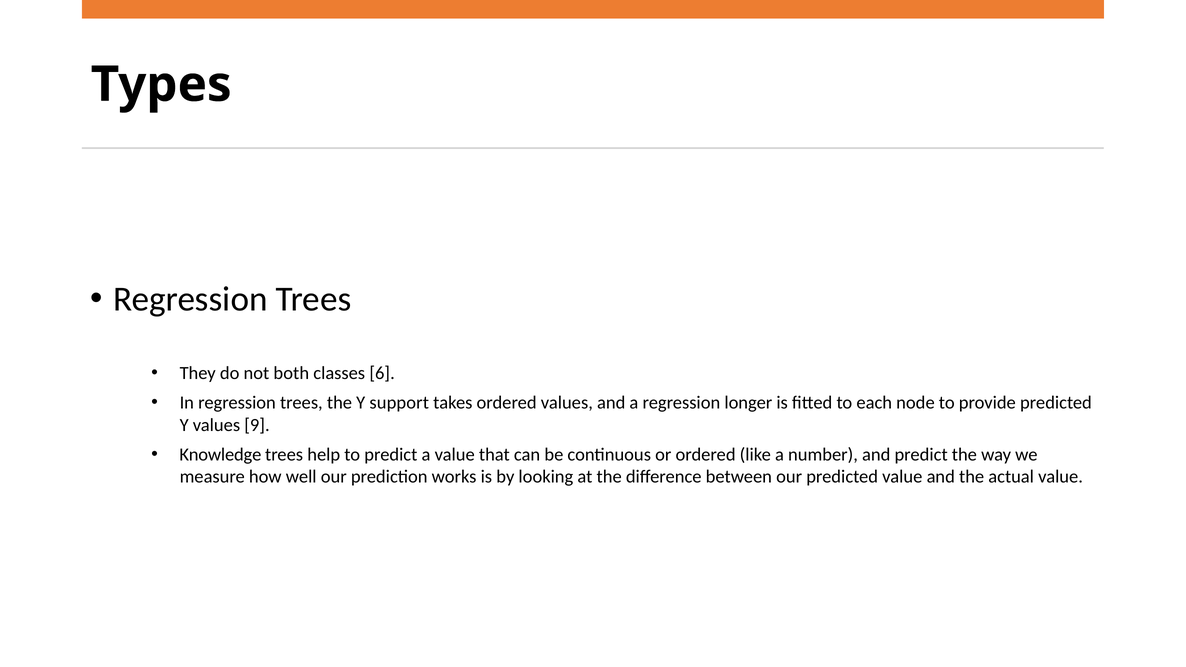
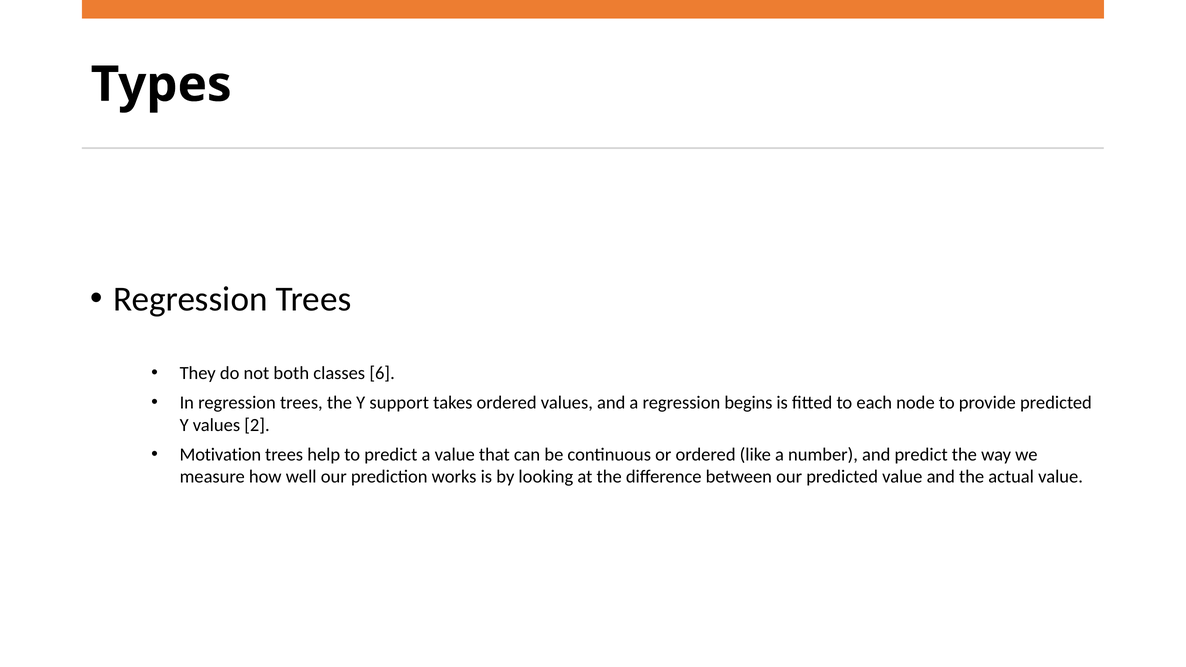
longer: longer -> begins (748, 403)
9: 9 -> 2 (257, 425)
Knowledge: Knowledge -> Motivation (220, 455)
